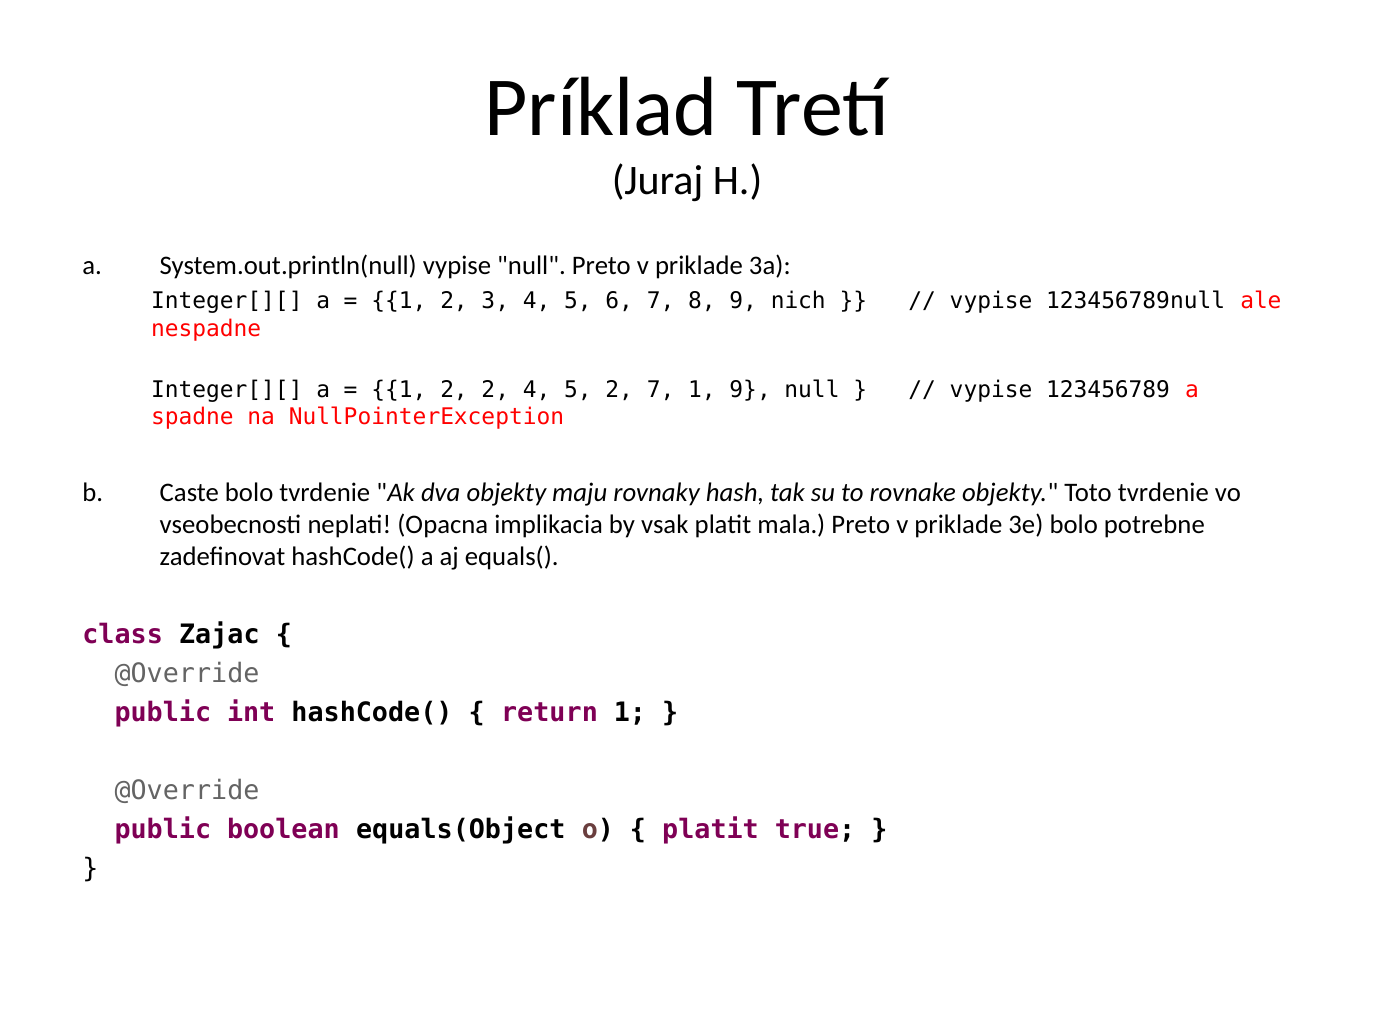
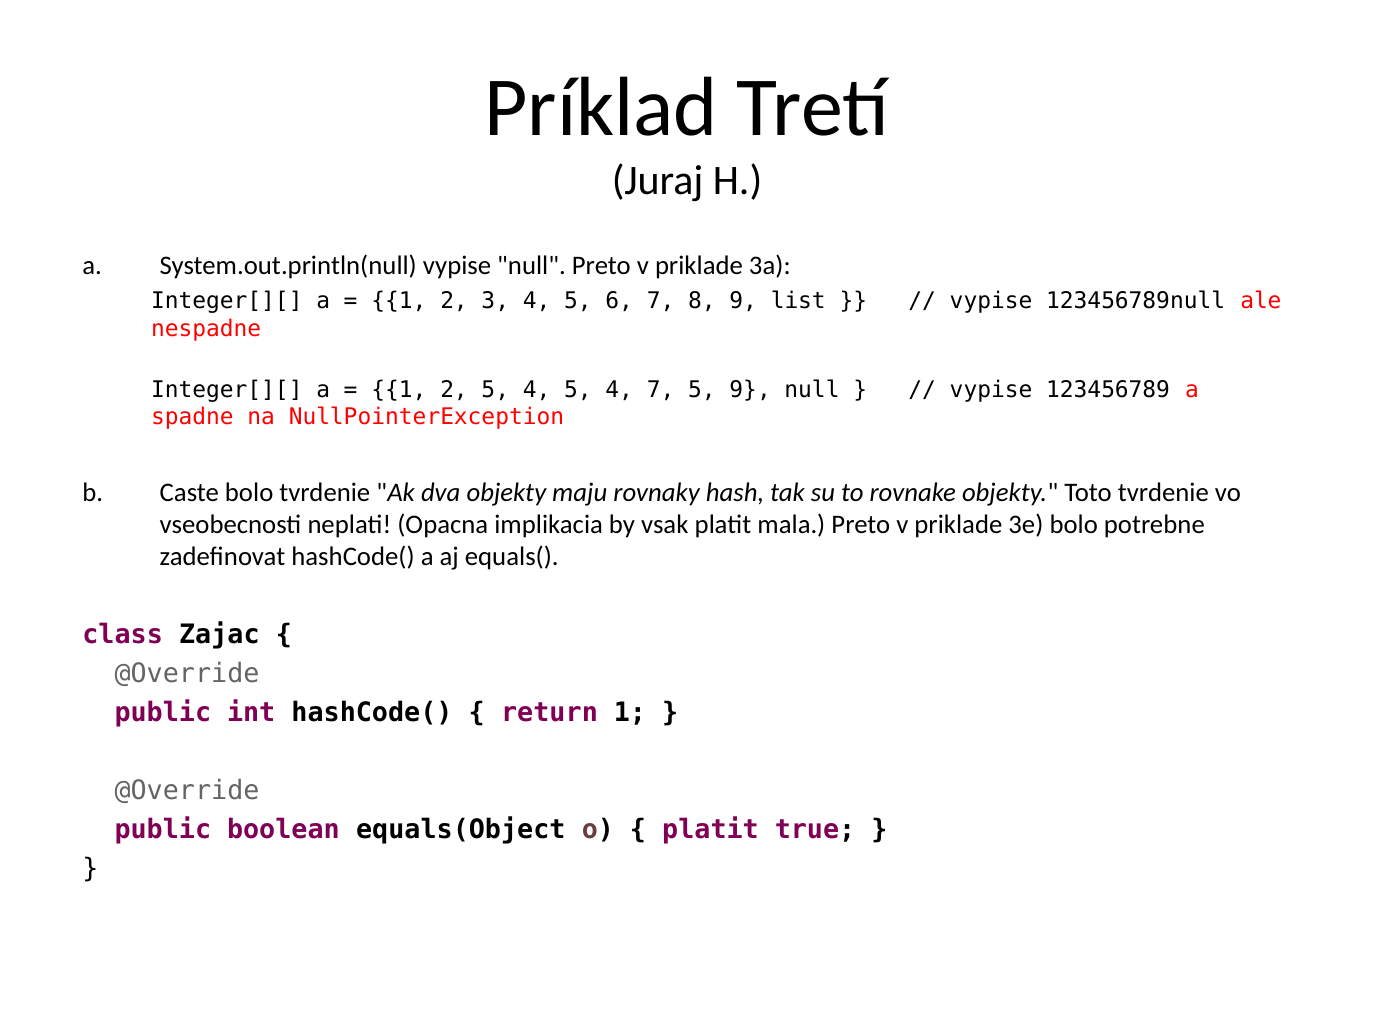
nich: nich -> list (798, 301)
2 2: 2 -> 5 (495, 389)
4 5 2: 2 -> 4 (619, 389)
7 1: 1 -> 5 (702, 389)
